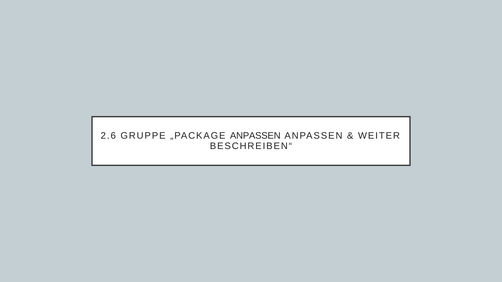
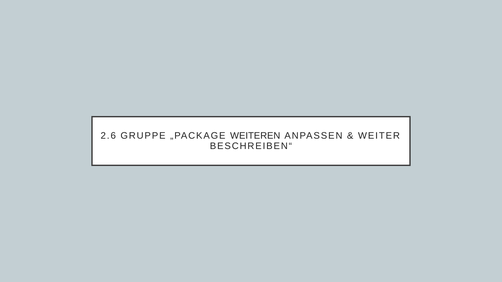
„PACKAGE ANPASSEN: ANPASSEN -> WEITEREN (255, 136)
